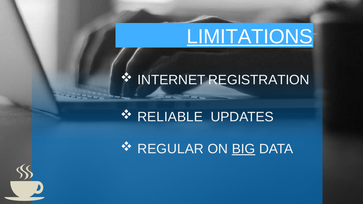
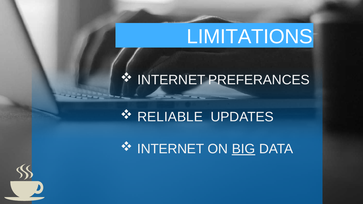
LIMITATIONS underline: present -> none (250, 37)
REGISTRATION: REGISTRATION -> PREFERANCES (259, 80)
REGULAR: REGULAR -> INTERNET (171, 149)
